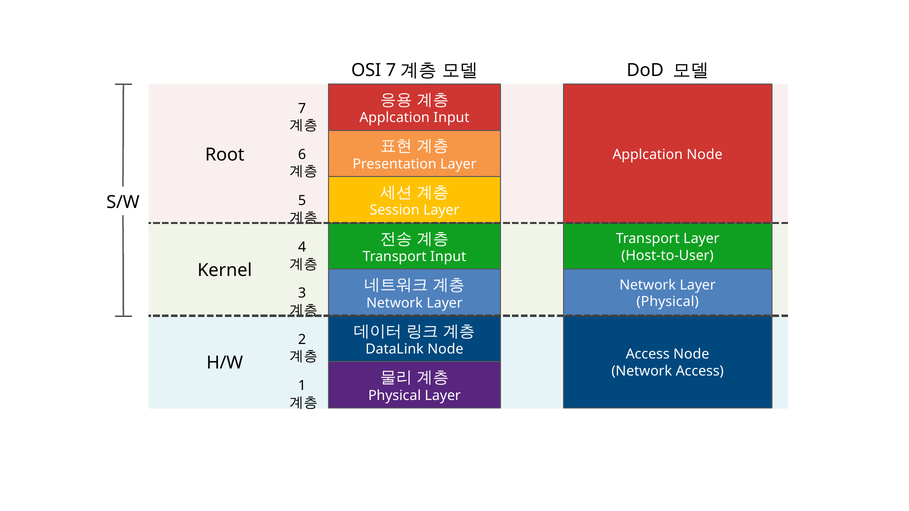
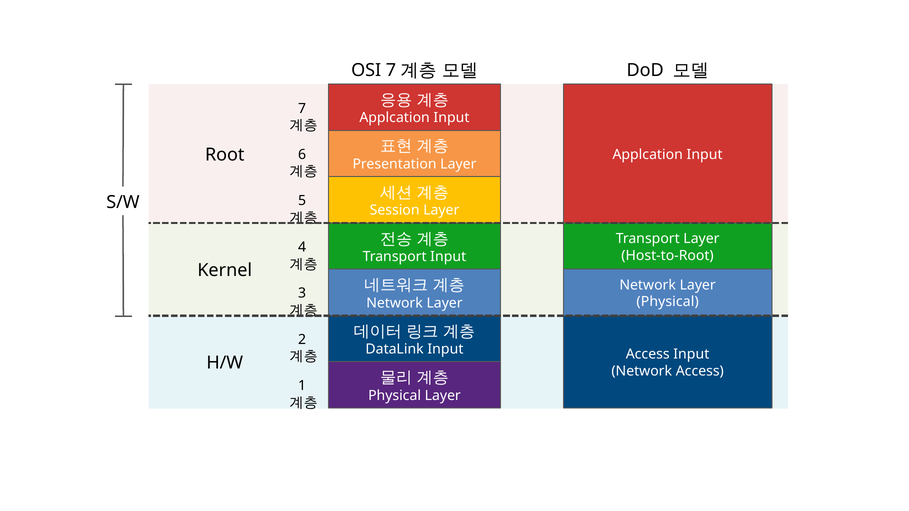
Node: Node -> Input (705, 155)
Host-to-User: Host-to-User -> Host-to-Root (668, 256)
DataLink Node: Node -> Input (445, 349)
Access Node: Node -> Input (691, 354)
